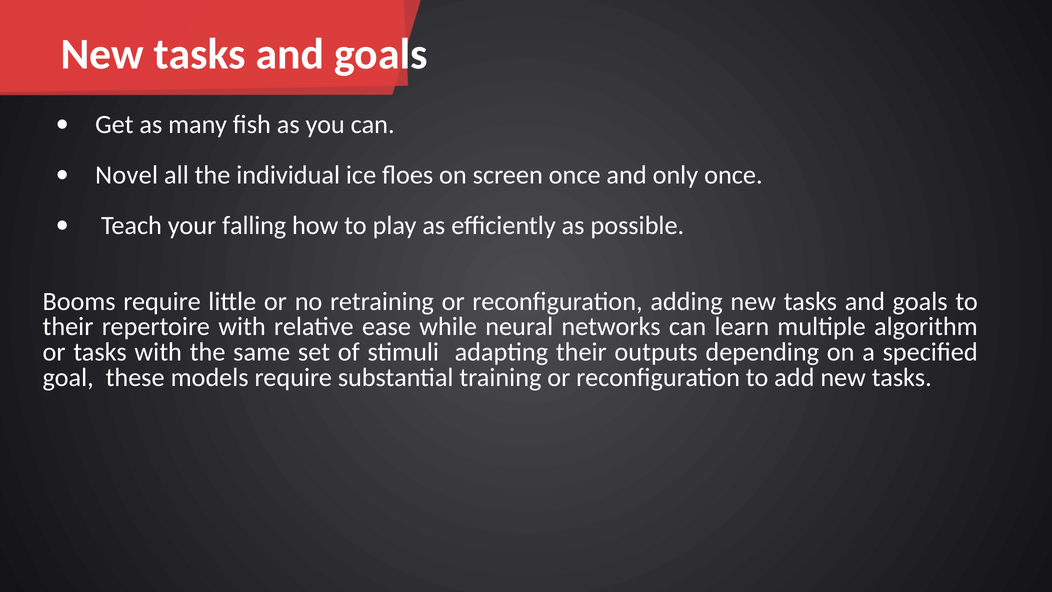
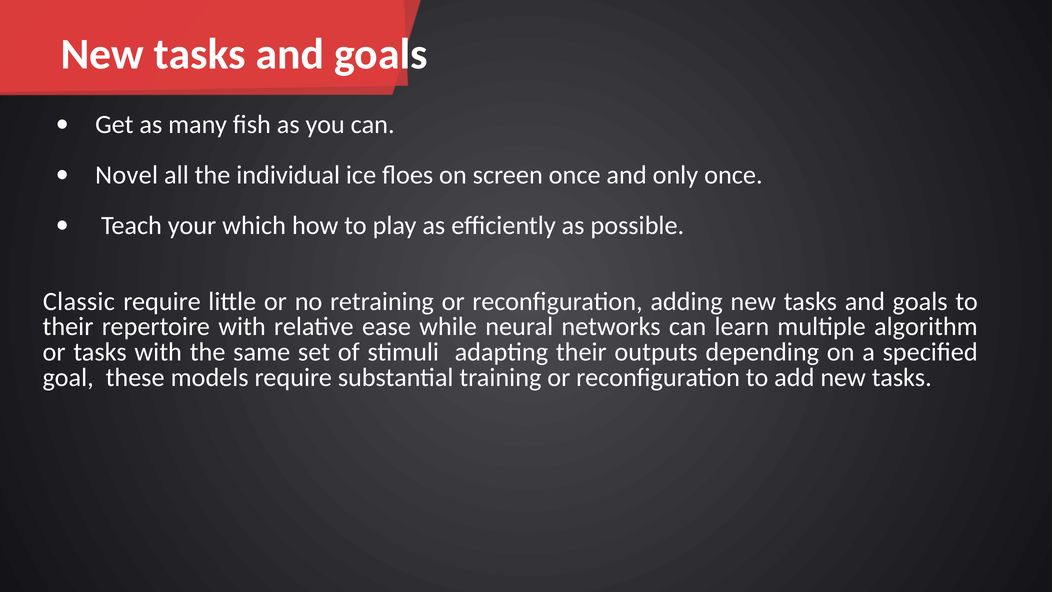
falling: falling -> which (254, 226)
Booms: Booms -> Classic (79, 301)
